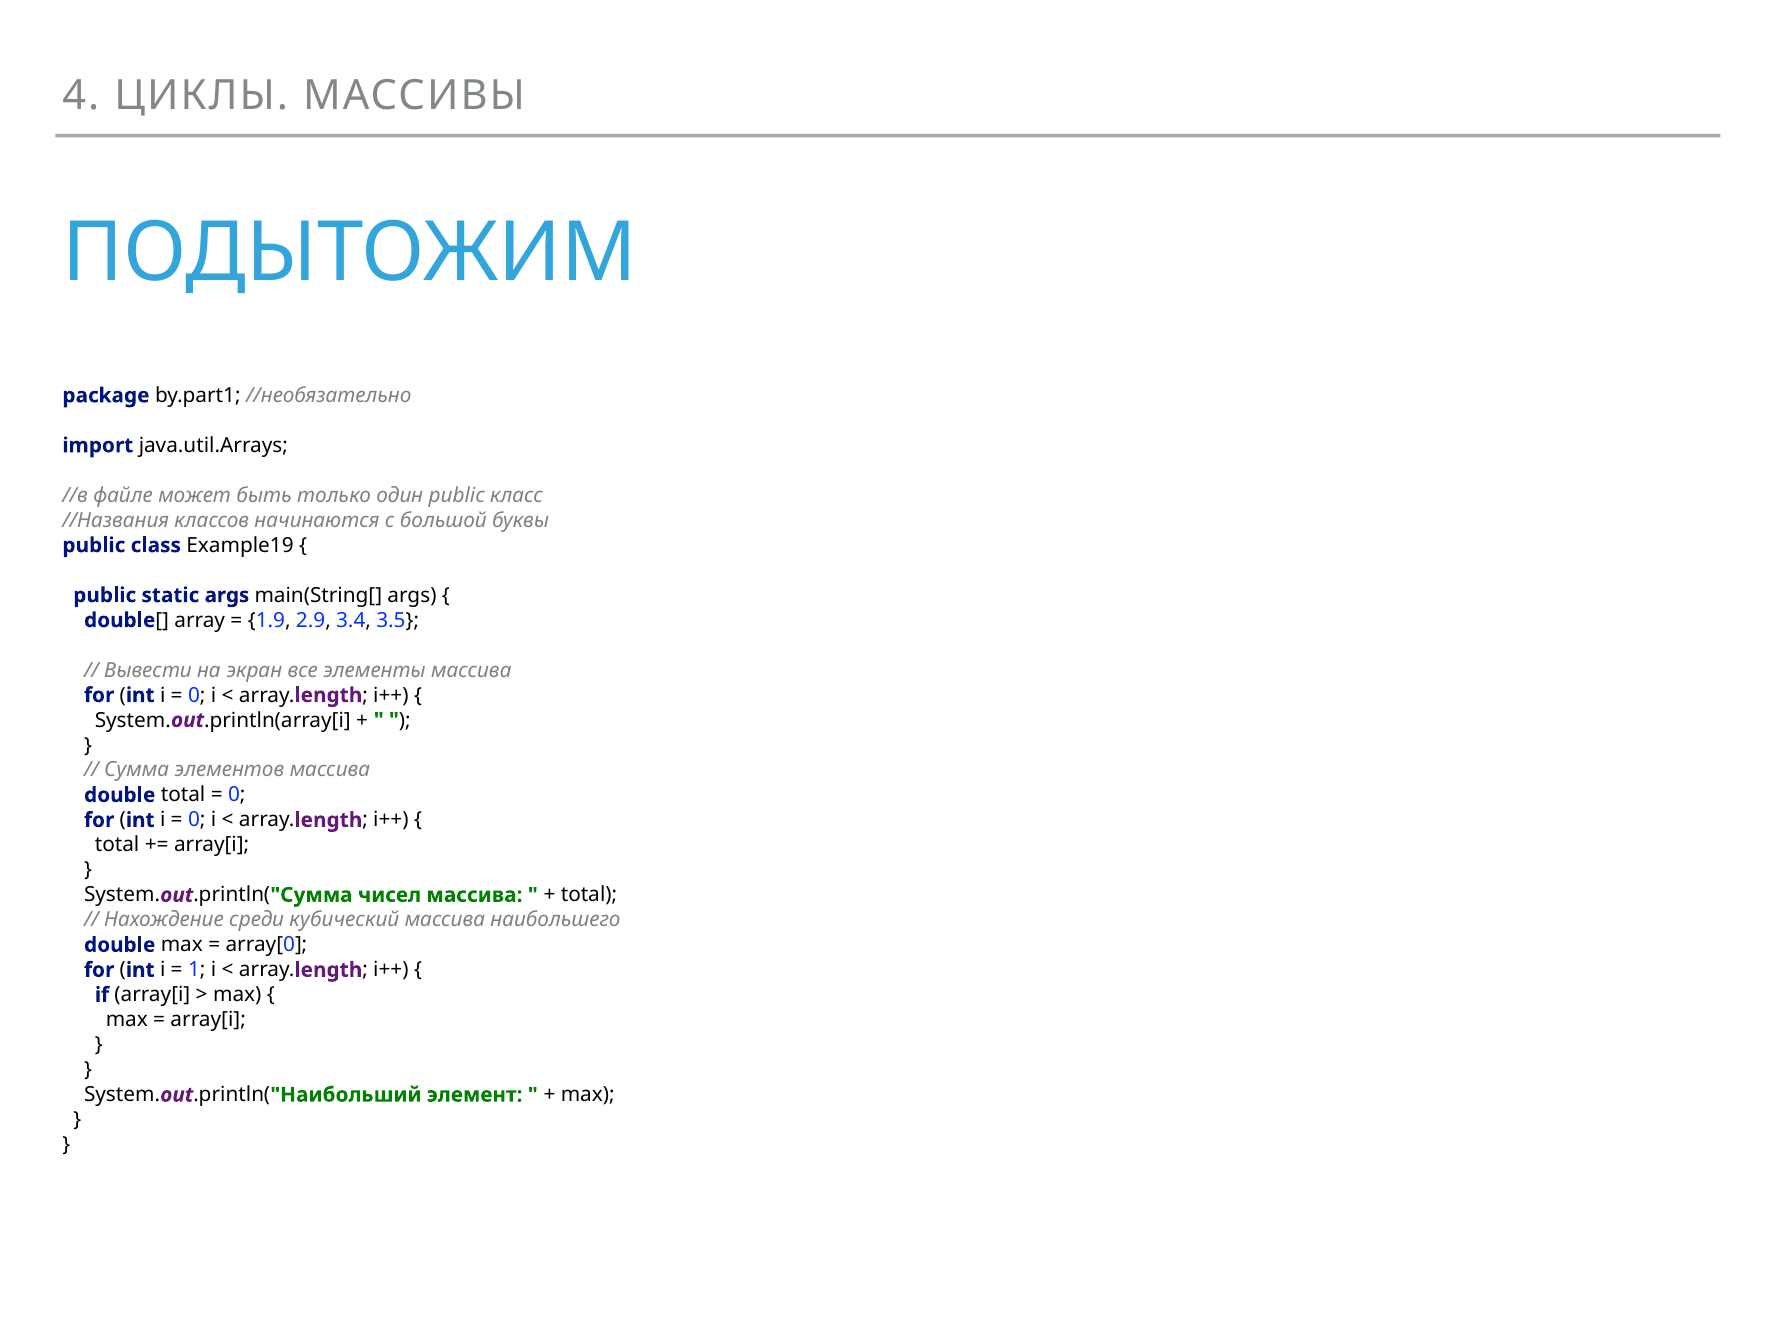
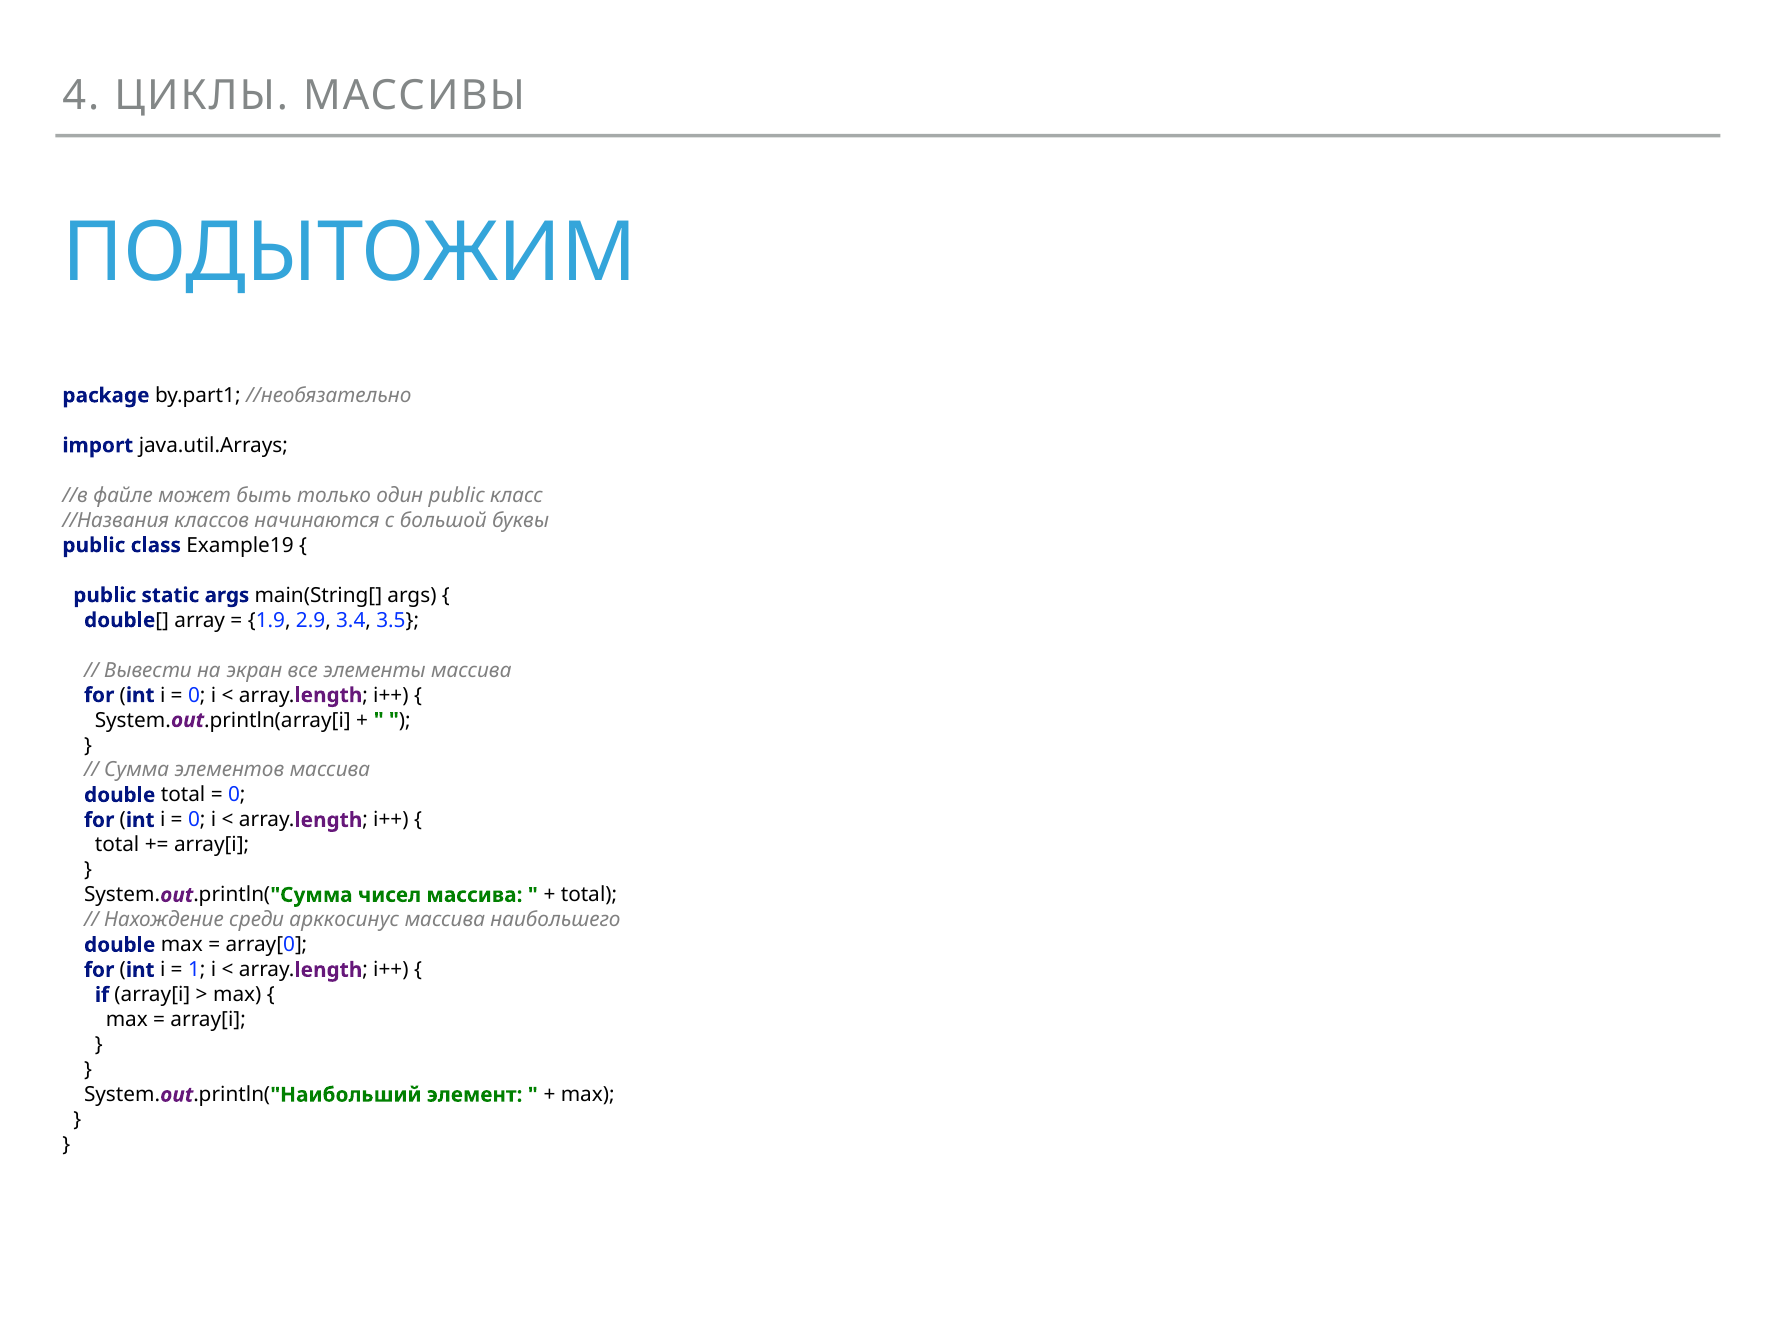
кубический: кубический -> арккосинус (344, 920)
